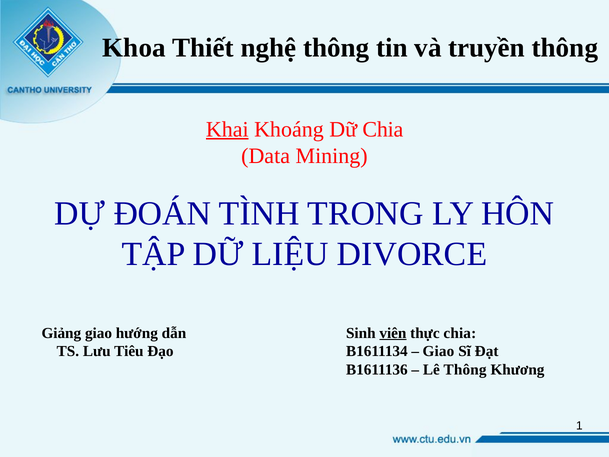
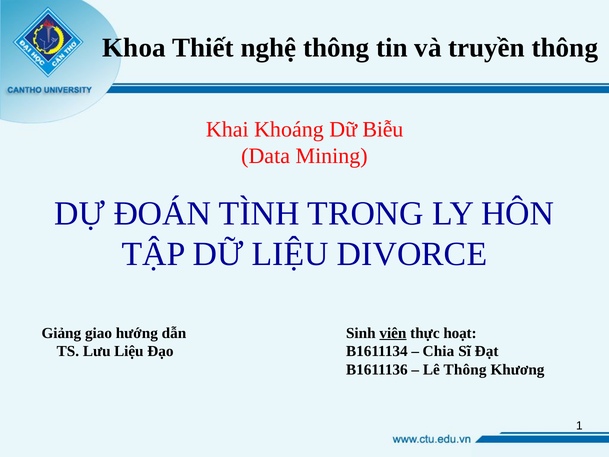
Khai underline: present -> none (227, 129)
Dữ Chia: Chia -> Biễu (383, 129)
thực chia: chia -> hoạt (460, 333)
Lưu Tiêu: Tiêu -> Liệu (129, 351)
Giao: Giao -> Chia (438, 351)
